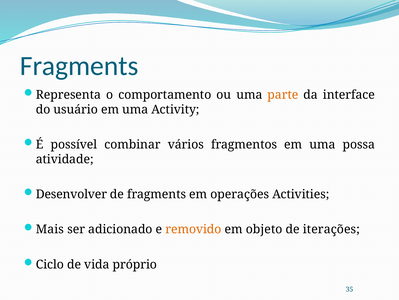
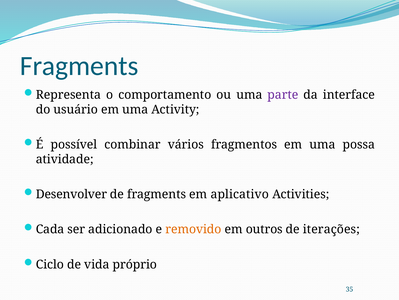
parte colour: orange -> purple (283, 95)
operações: operações -> aplicativo (240, 194)
Mais: Mais -> Cada (50, 229)
objeto: objeto -> outros (264, 229)
